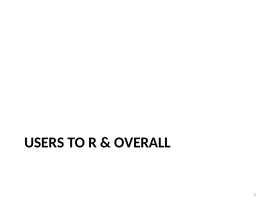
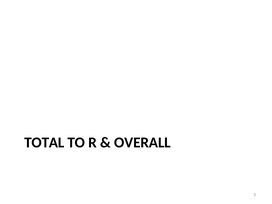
USERS: USERS -> TOTAL (44, 143)
